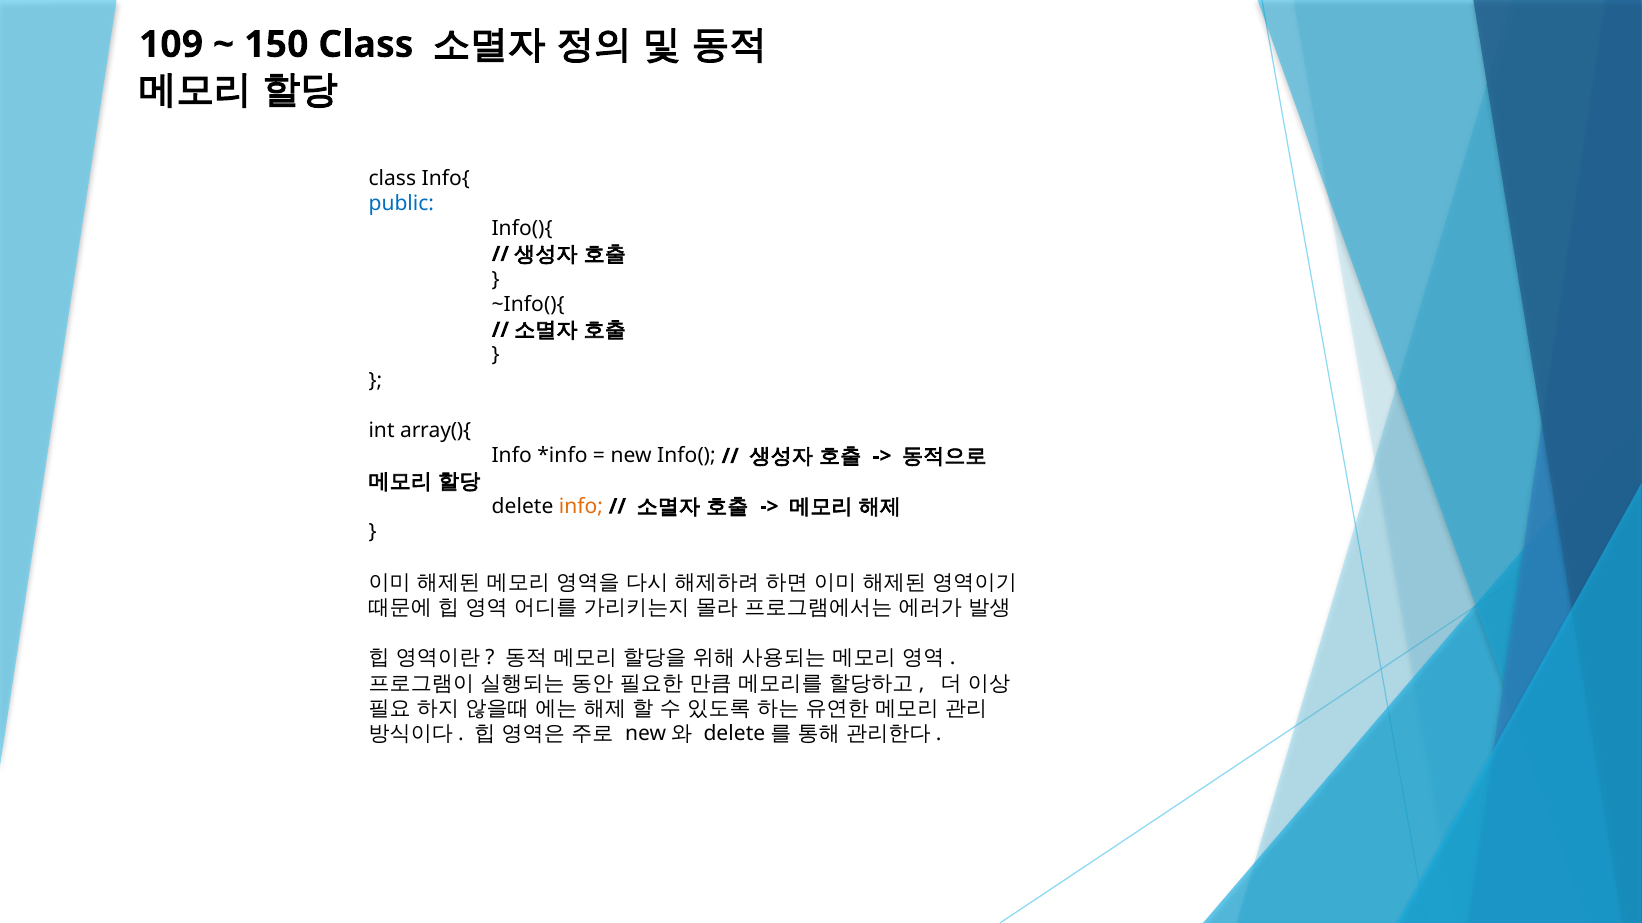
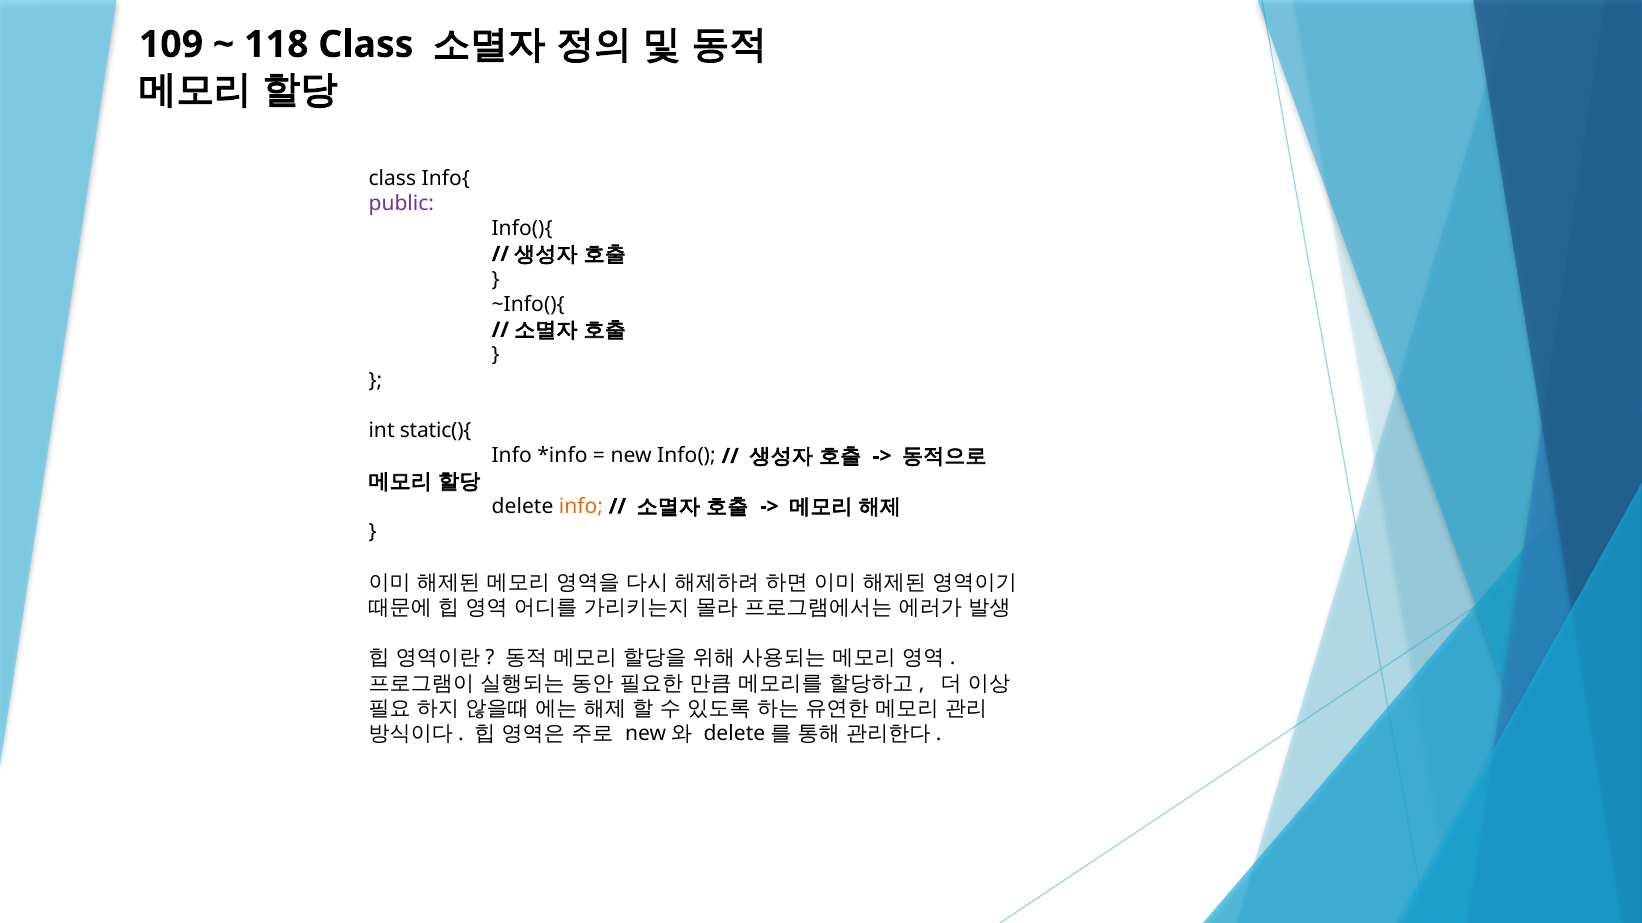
150: 150 -> 118 (276, 45)
public colour: blue -> purple (401, 204)
array(){: array(){ -> static(){ (436, 431)
